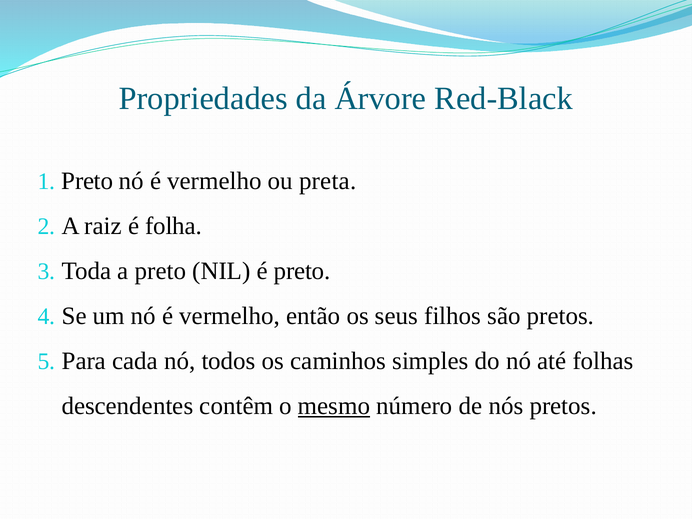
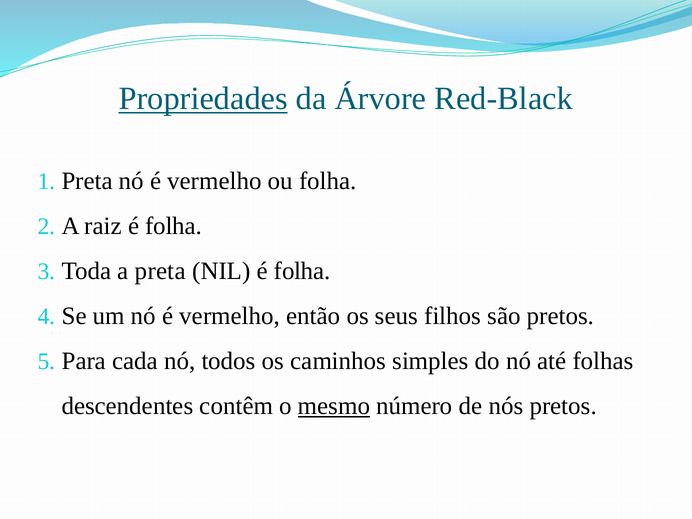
Propriedades underline: none -> present (203, 99)
Preto: Preto -> Preta (87, 181)
ou preta: preta -> folha (328, 181)
a preto: preto -> preta (160, 271)
NIL é preto: preto -> folha (302, 271)
